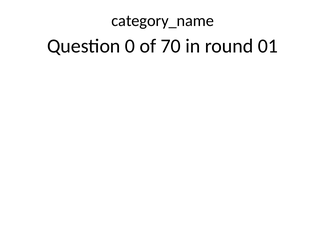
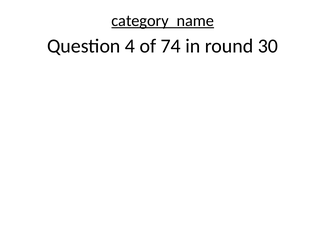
category_name underline: none -> present (163, 21)
0: 0 -> 4 (130, 46)
70: 70 -> 74 (171, 46)
01: 01 -> 30 (268, 46)
